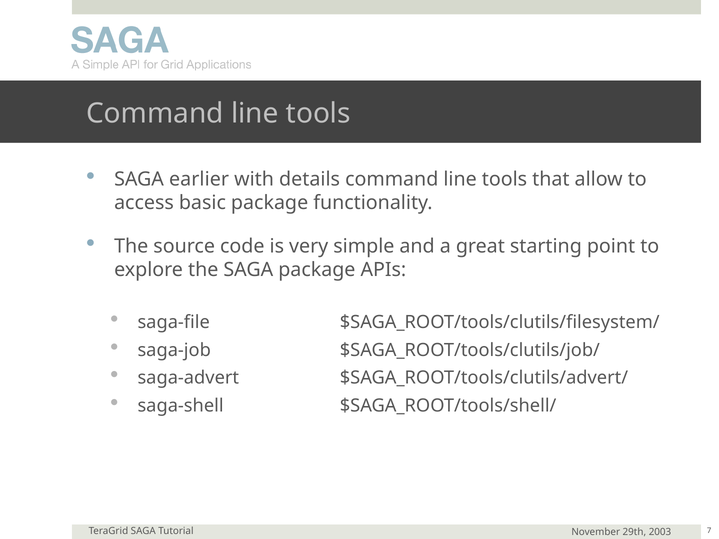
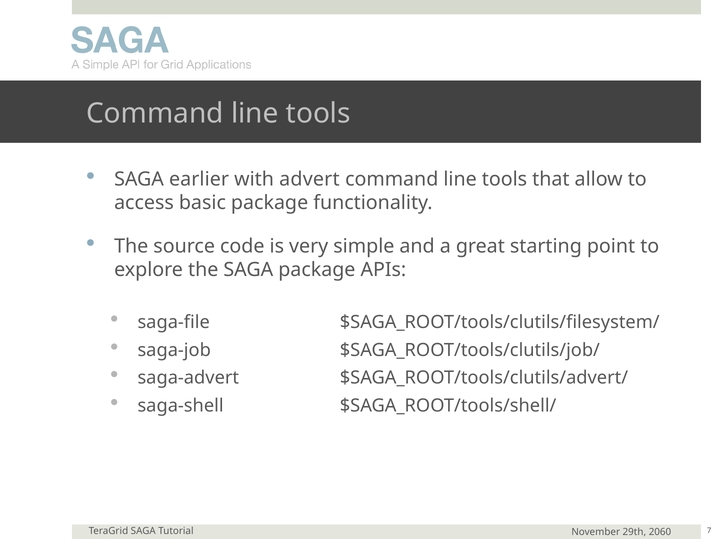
details: details -> advert (309, 179)
2003: 2003 -> 2060 (660, 532)
